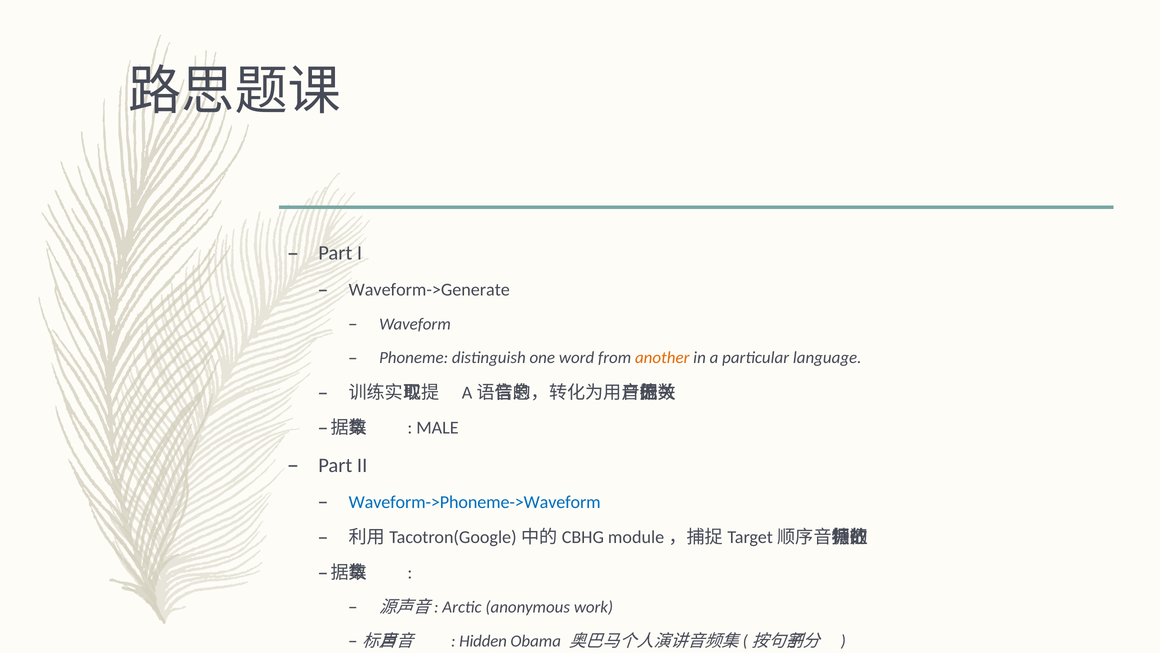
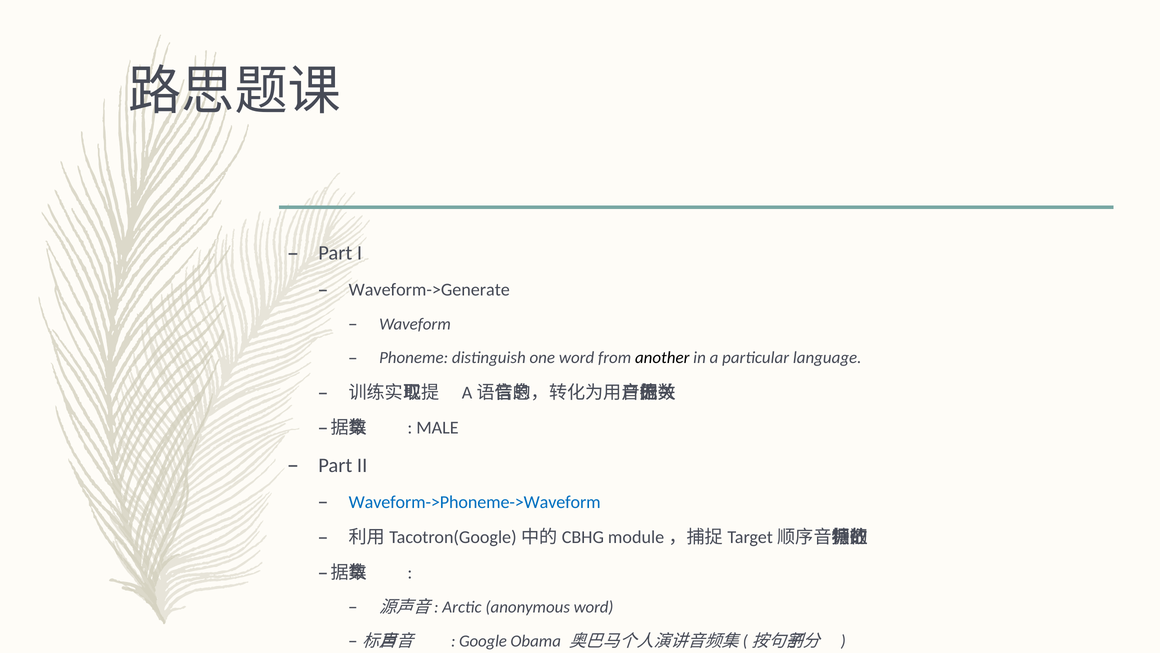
another colour: orange -> black (662, 358)
anonymous work: work -> word (594, 607)
Hidden: Hidden -> Google (483, 641)
